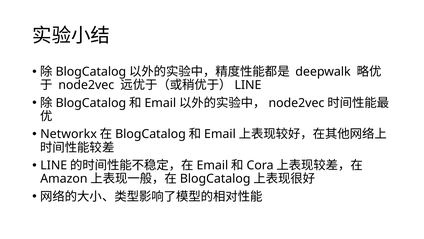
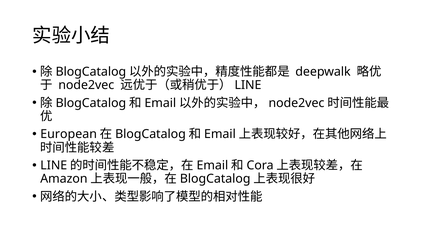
Networkx: Networkx -> European (69, 134)
